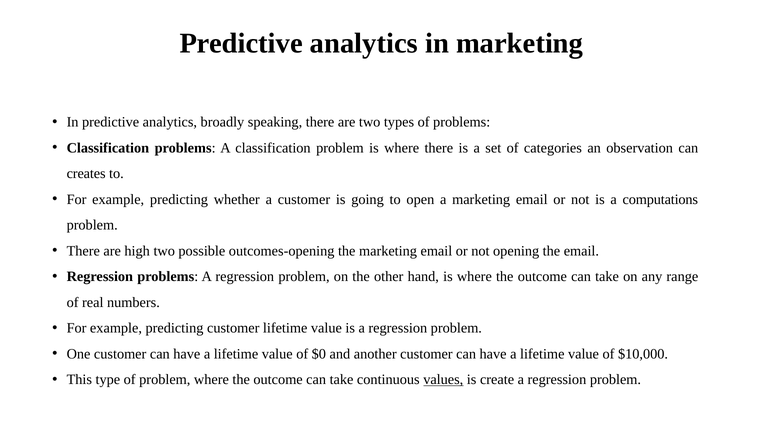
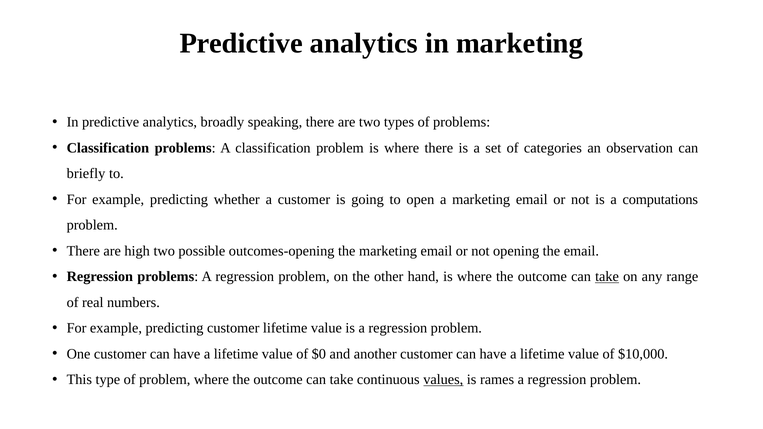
creates: creates -> briefly (86, 174)
take underline: none -> present (607, 277)
create: create -> rames (497, 380)
